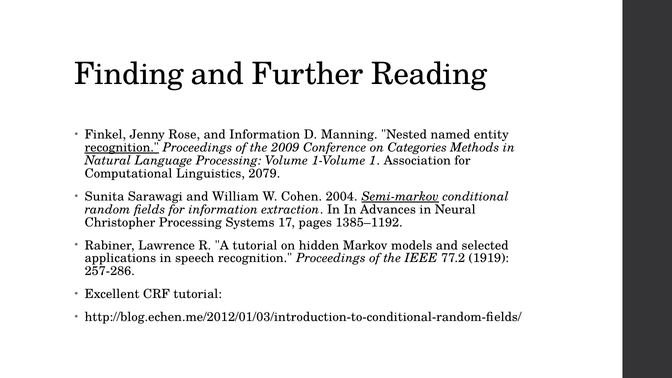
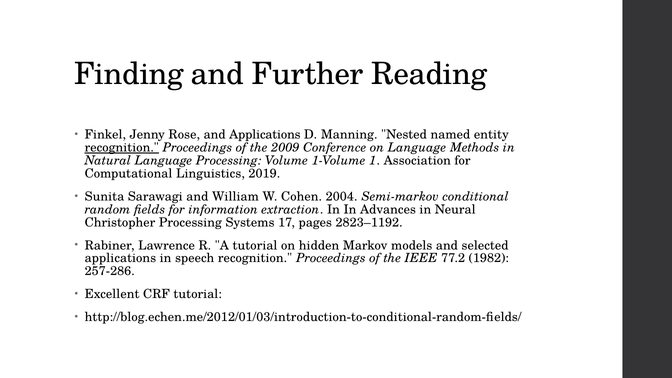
and Information: Information -> Applications (265, 135)
on Categories: Categories -> Language (417, 148)
2079: 2079 -> 2019 (264, 173)
Semi-markov underline: present -> none (400, 196)
1385–1192: 1385–1192 -> 2823–1192 (369, 222)
1919: 1919 -> 1982 (489, 258)
